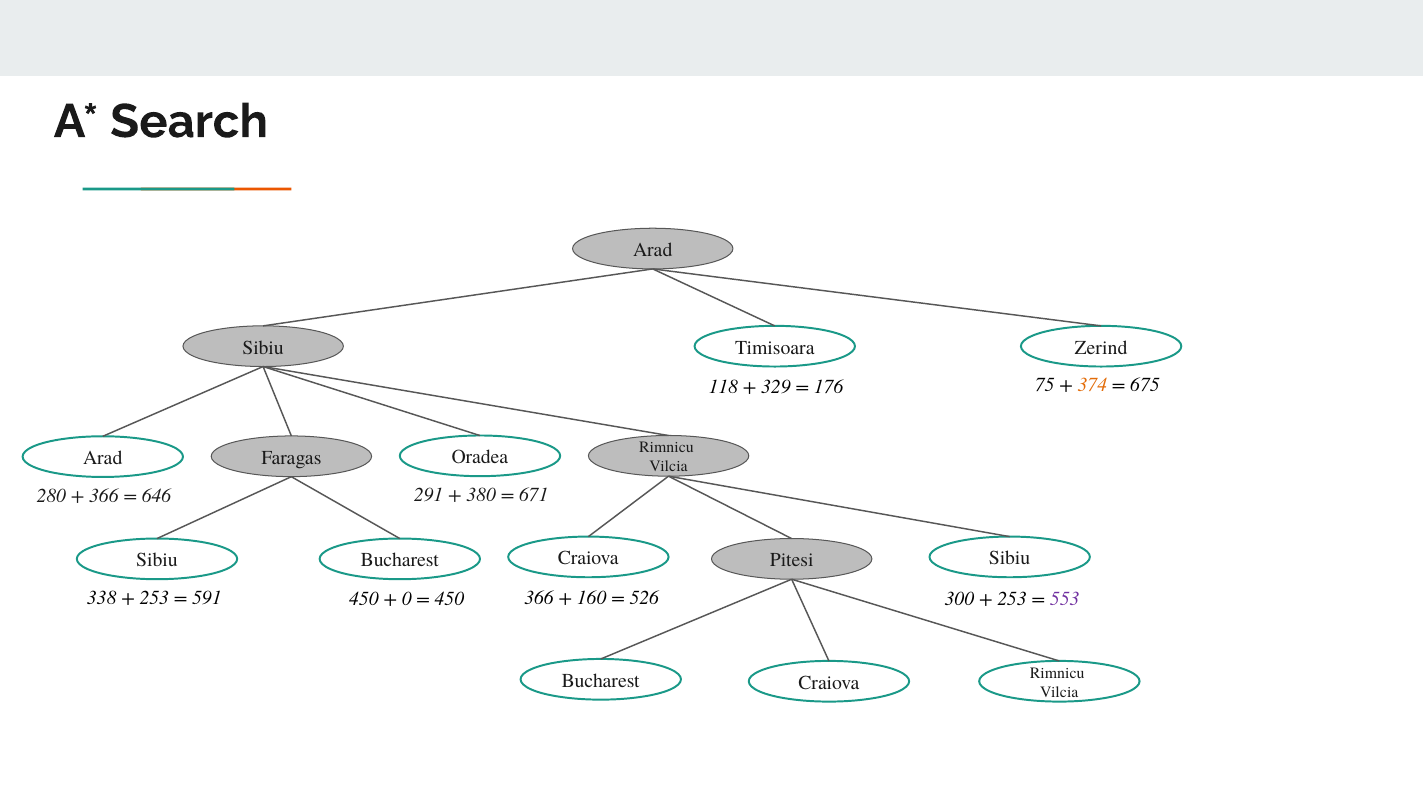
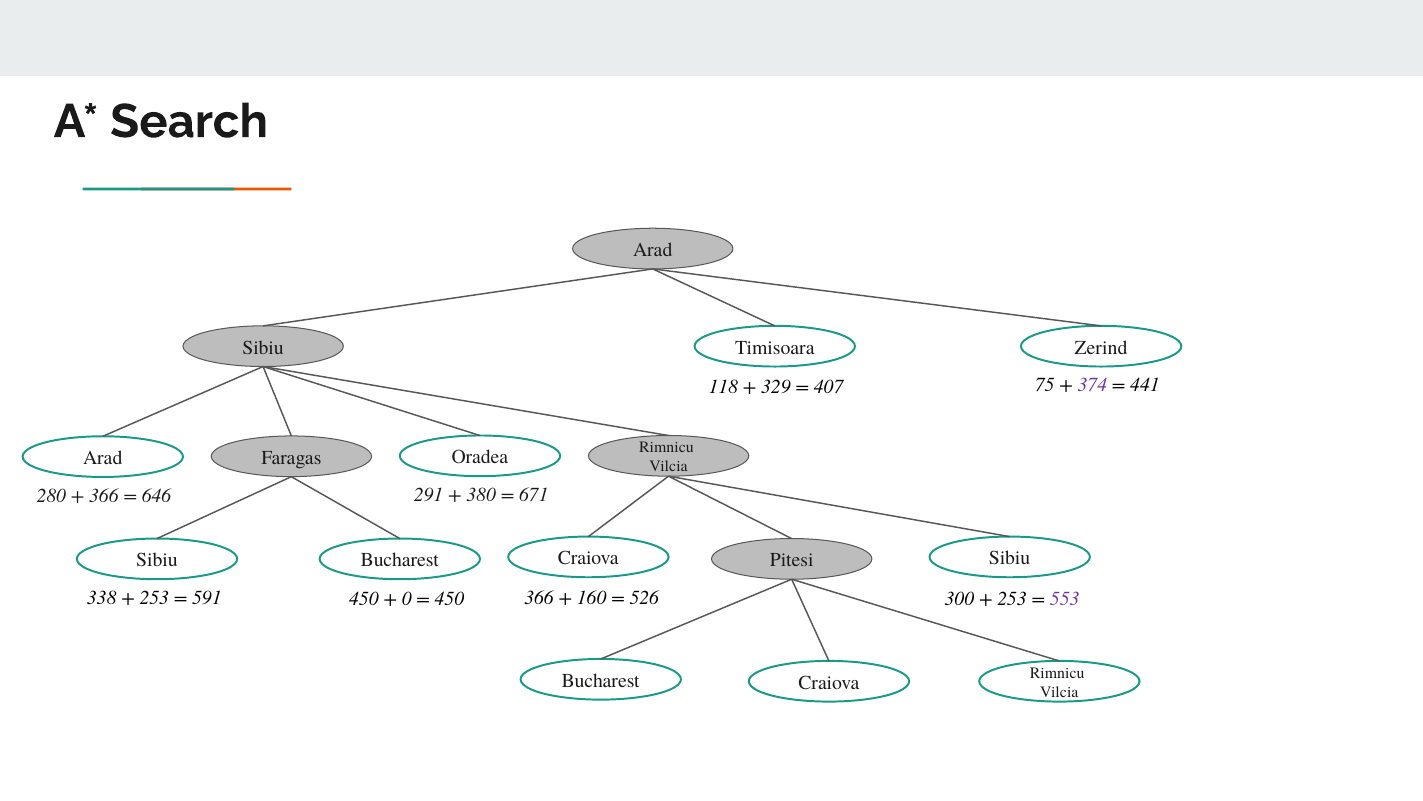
374 colour: orange -> purple (1092, 385)
675: 675 -> 441 (1145, 385)
176: 176 -> 407 (829, 387)
